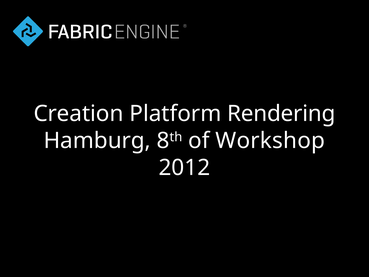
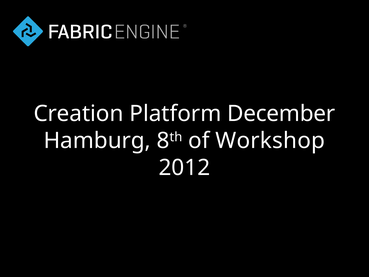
Rendering: Rendering -> December (281, 114)
